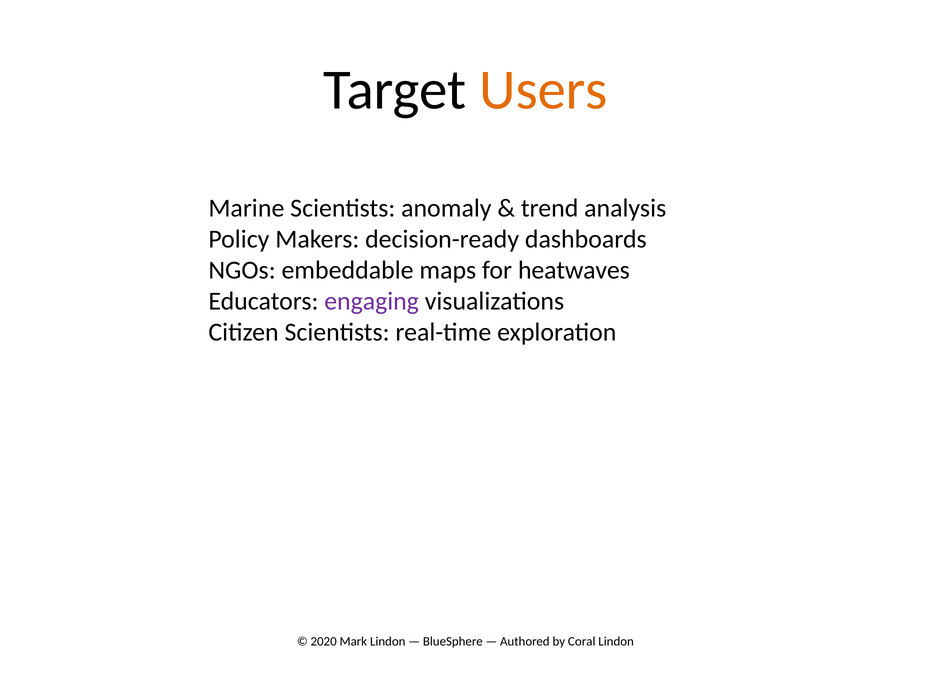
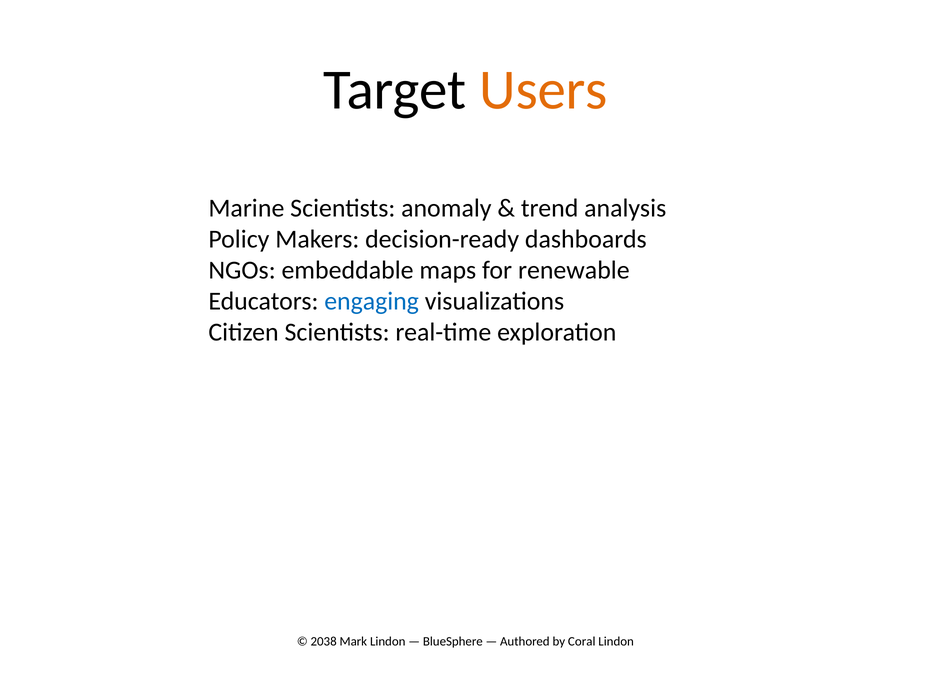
heatwaves: heatwaves -> renewable (574, 270)
engaging colour: purple -> blue (372, 301)
2020: 2020 -> 2038 (324, 642)
